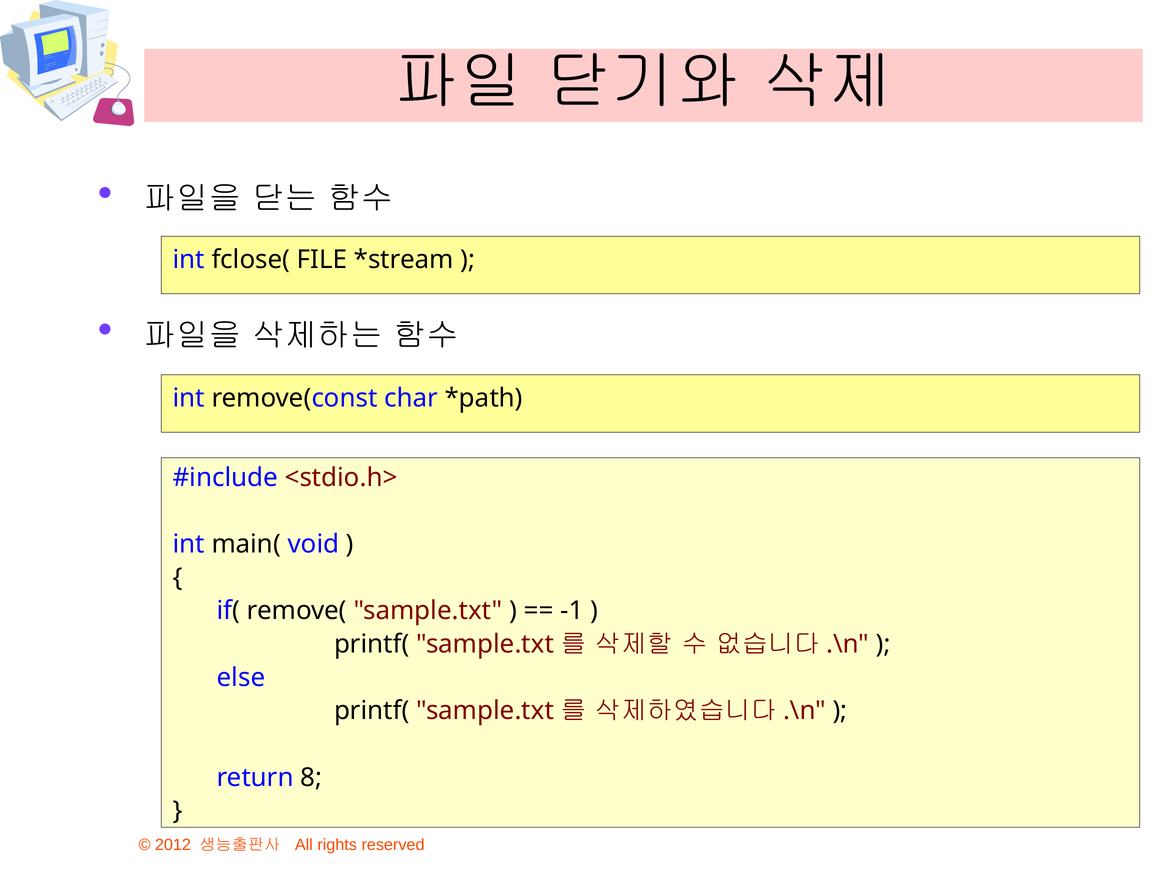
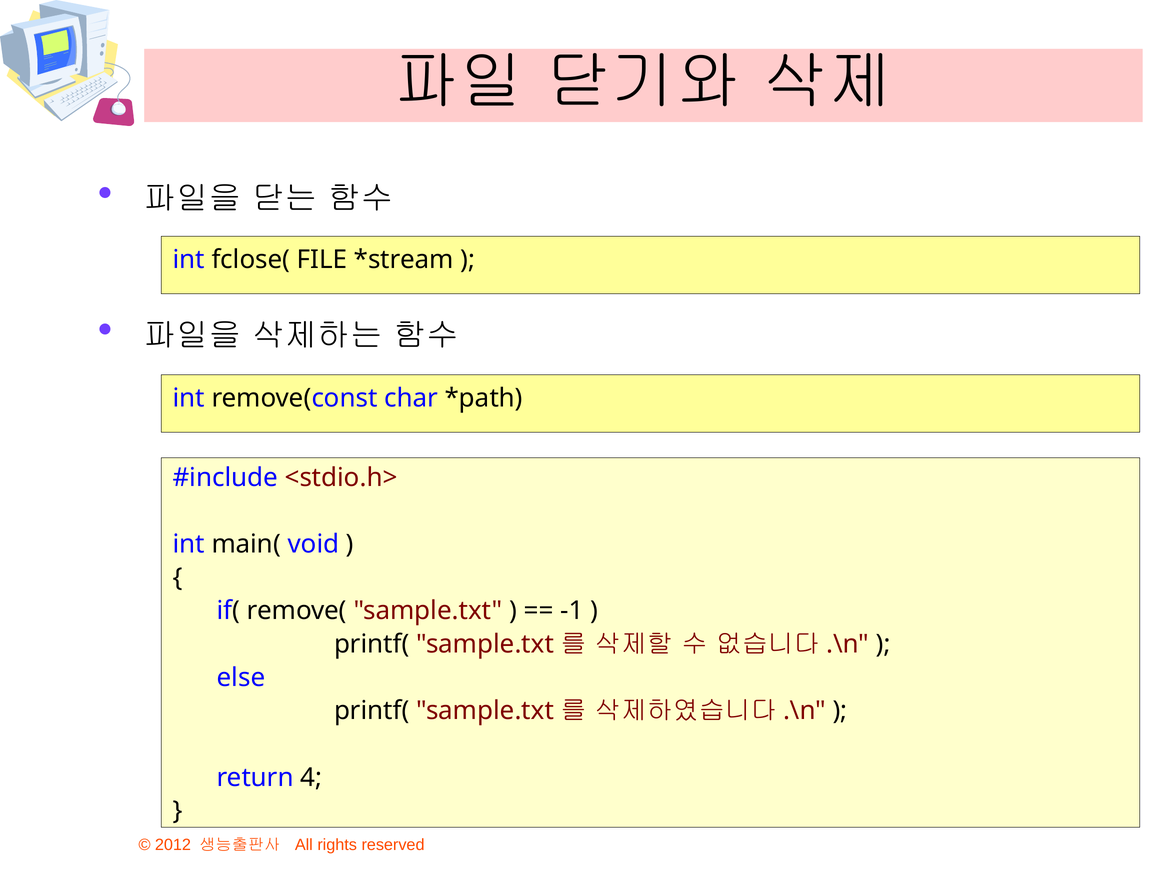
8: 8 -> 4 (311, 777)
